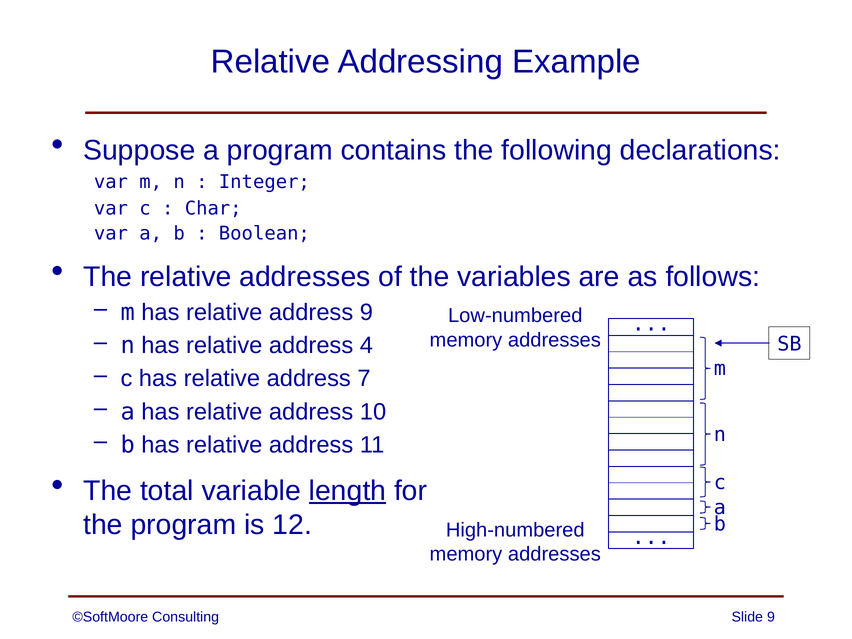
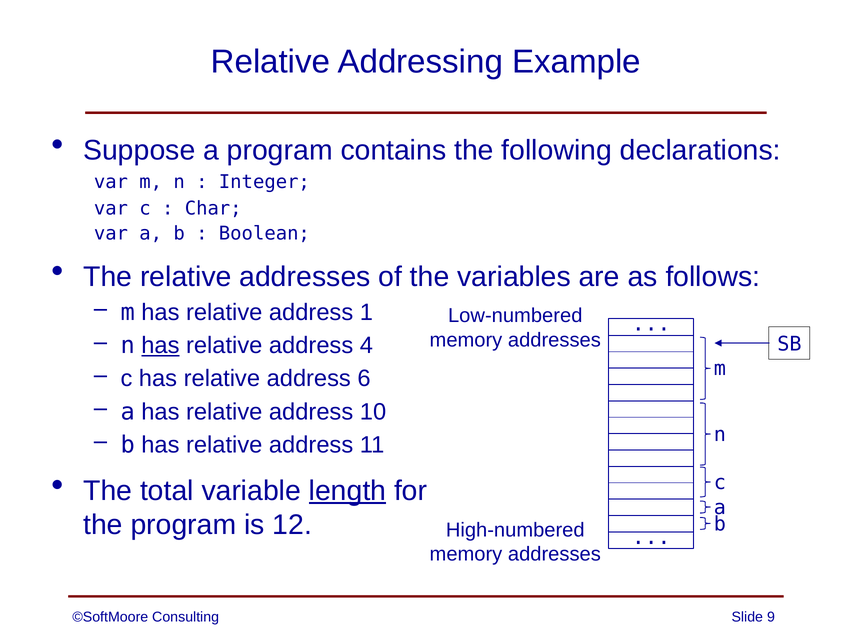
address 9: 9 -> 1 (366, 312)
has underline: none -> present (160, 346)
7: 7 -> 6 (364, 379)
